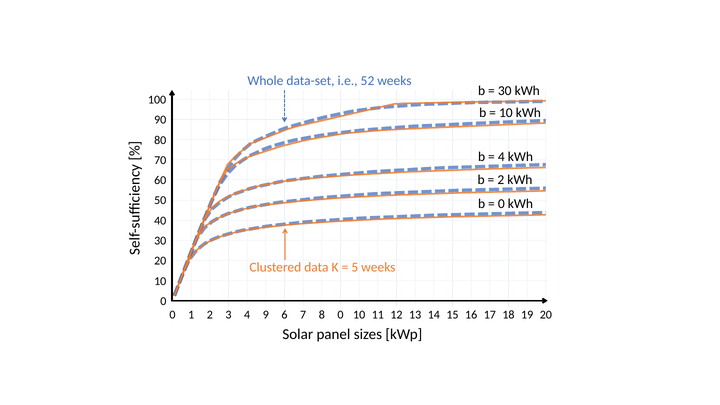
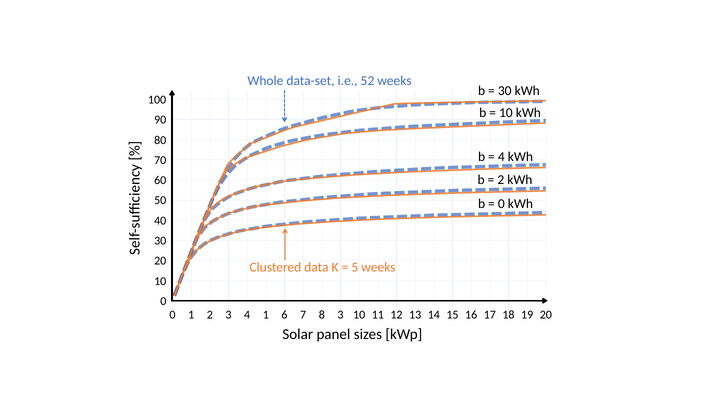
4 9: 9 -> 1 (266, 315)
8 0: 0 -> 3 (340, 315)
